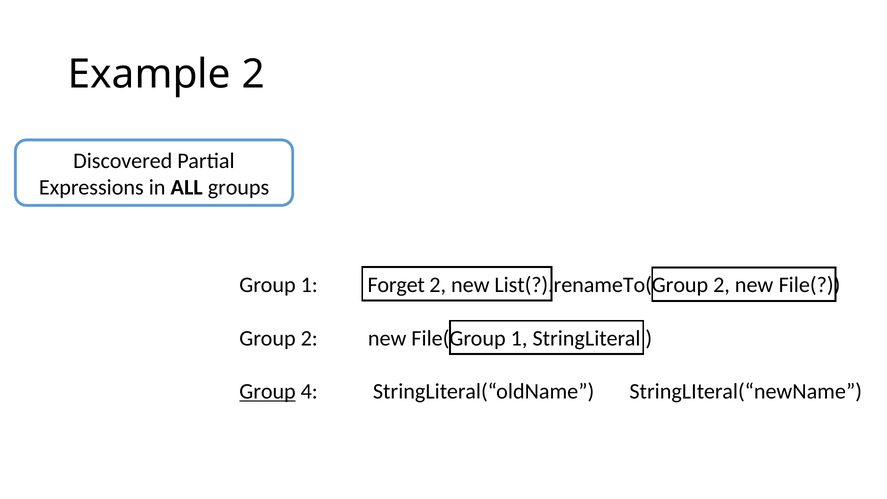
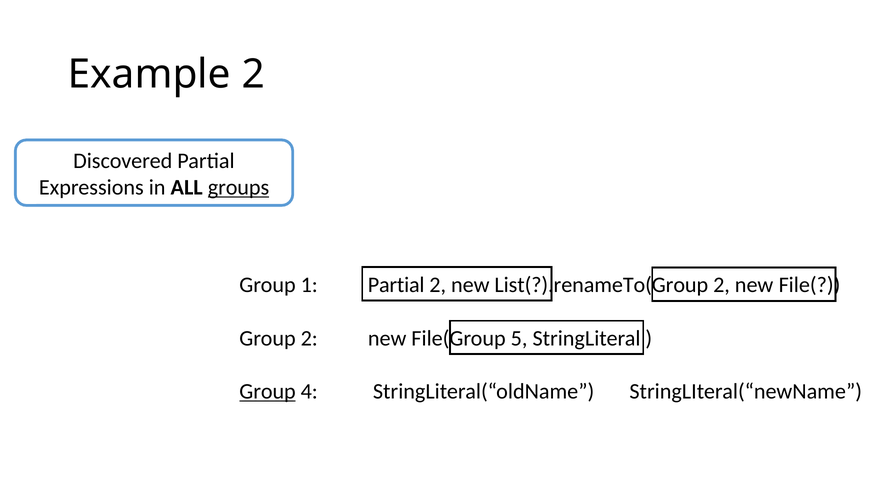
groups underline: none -> present (238, 187)
1 Forget: Forget -> Partial (396, 285)
File(Group 1: 1 -> 5 (519, 338)
